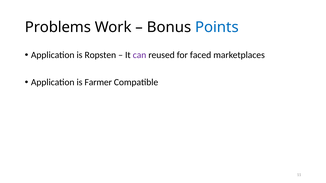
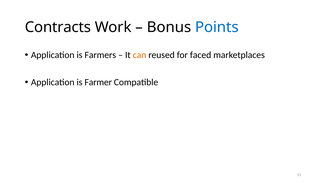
Problems: Problems -> Contracts (58, 27)
Ropsten: Ropsten -> Farmers (100, 55)
can colour: purple -> orange (140, 55)
